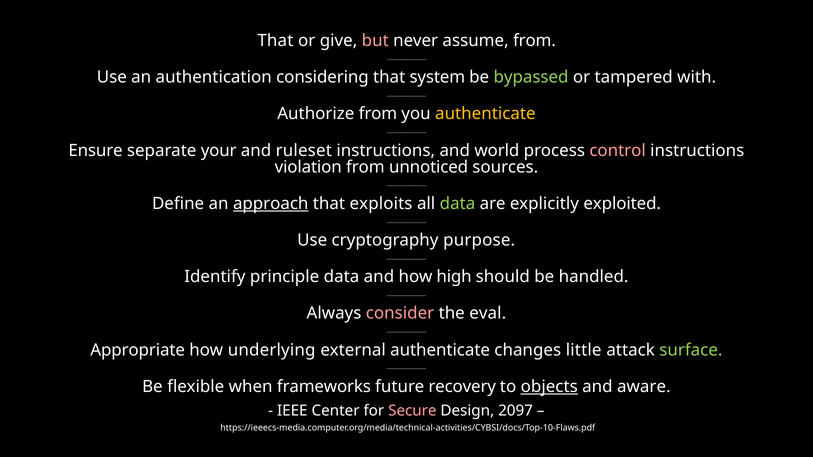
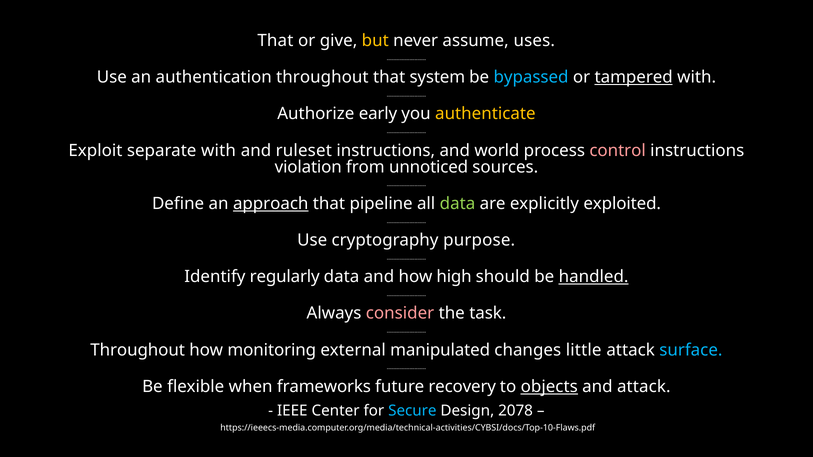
but colour: pink -> yellow (375, 41)
assume from: from -> uses (534, 41)
authentication considering: considering -> throughout (322, 77)
bypassed colour: light green -> light blue (531, 77)
tampered underline: none -> present (634, 77)
Authorize from: from -> early (378, 114)
Ensure: Ensure -> Exploit (95, 151)
separate your: your -> with (219, 151)
exploits: exploits -> pipeline (381, 204)
principle: principle -> regularly (285, 277)
handled underline: none -> present (594, 277)
eval: eval -> task (488, 314)
Appropriate: Appropriate -> Throughout (138, 350)
underlying: underlying -> monitoring (272, 350)
external authenticate: authenticate -> manipulated (440, 350)
surface colour: light green -> light blue (691, 350)
and aware: aware -> attack (644, 387)
Secure colour: pink -> light blue (412, 411)
2097: 2097 -> 2078 (516, 411)
